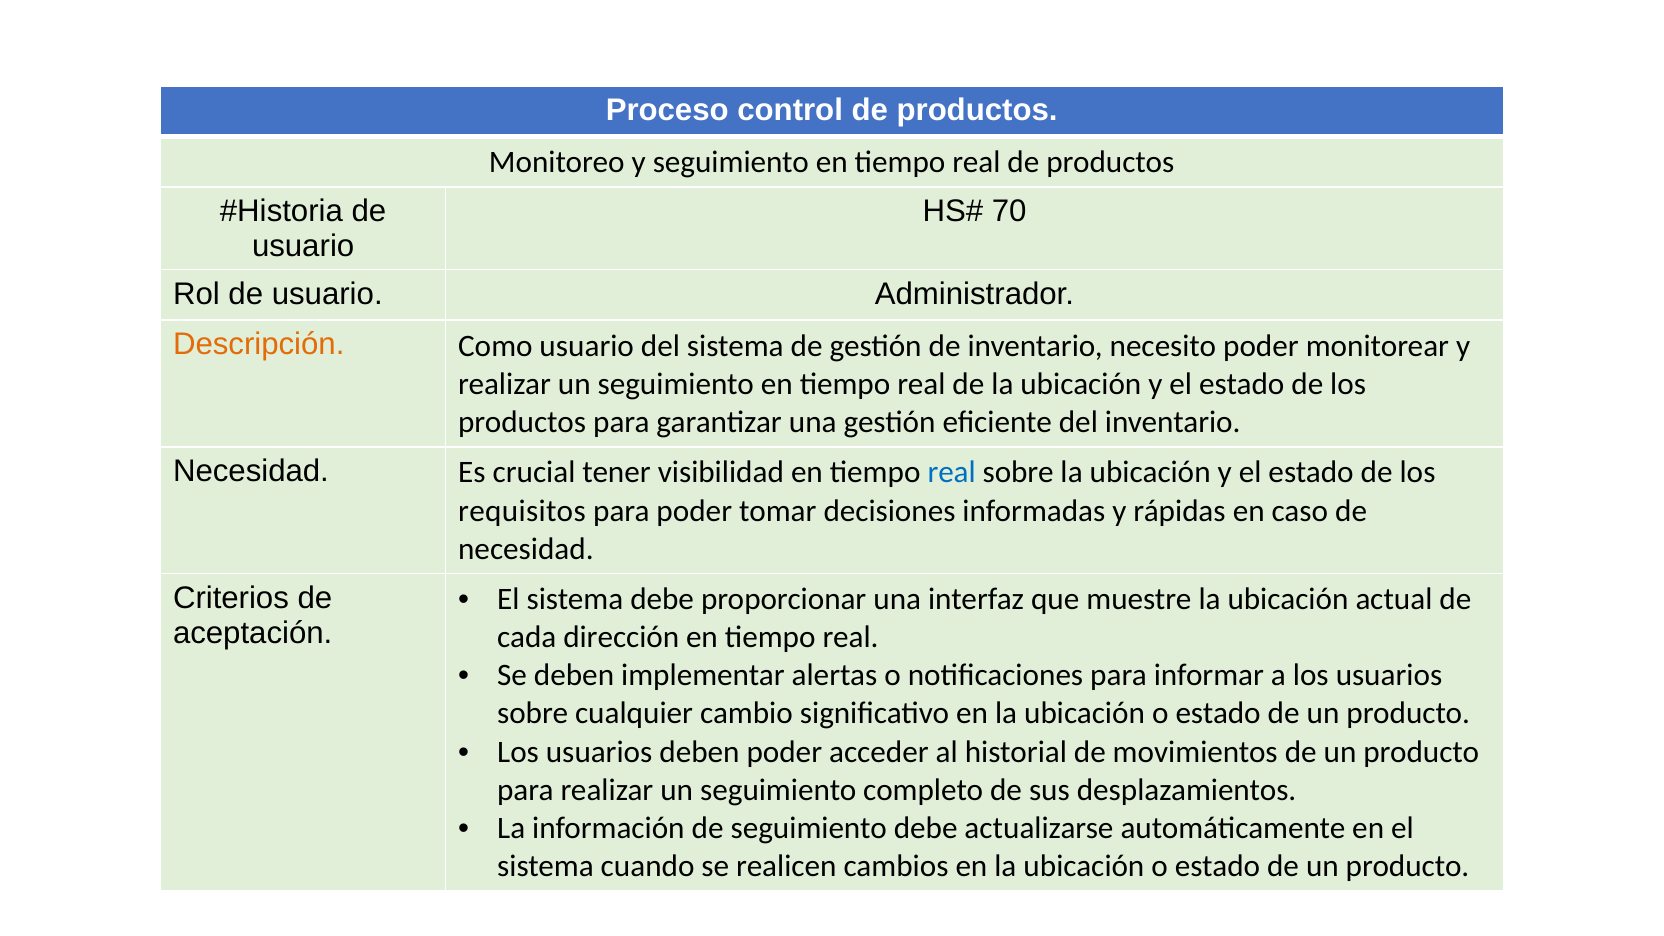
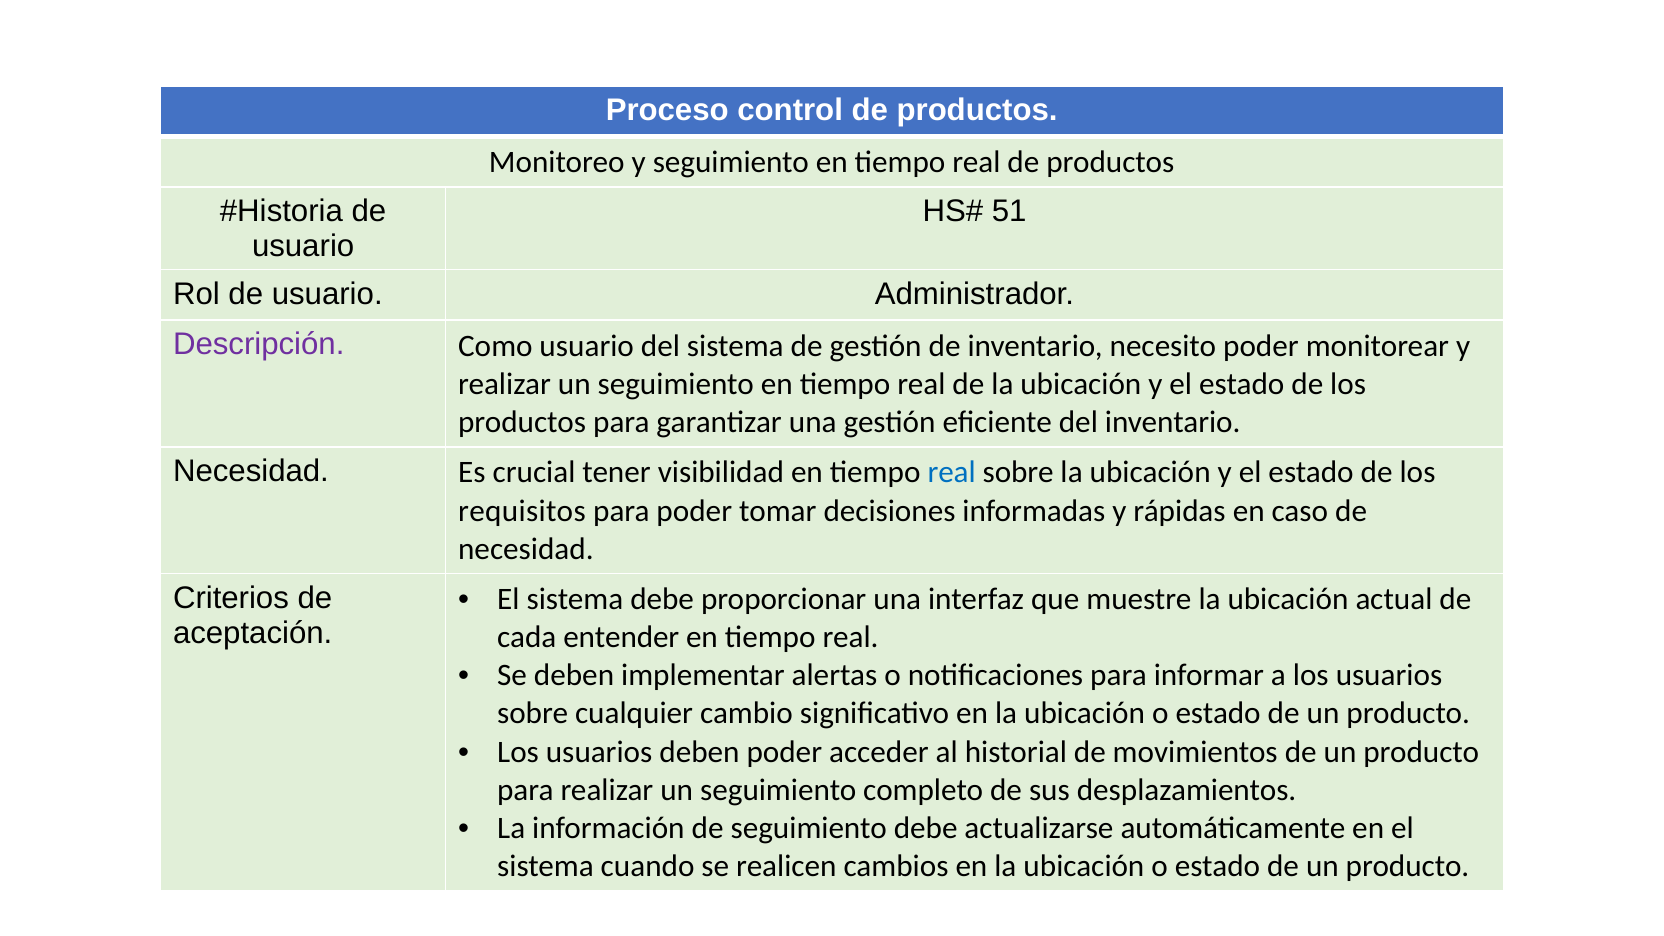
70: 70 -> 51 (1009, 211)
Descripción colour: orange -> purple (259, 344)
dirección: dirección -> entender (621, 637)
